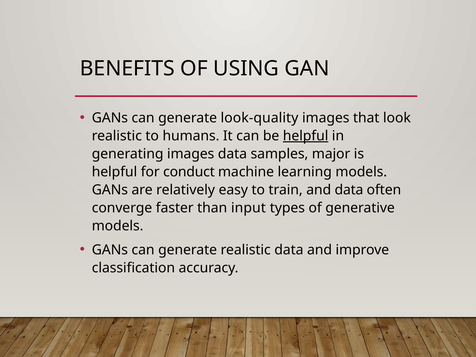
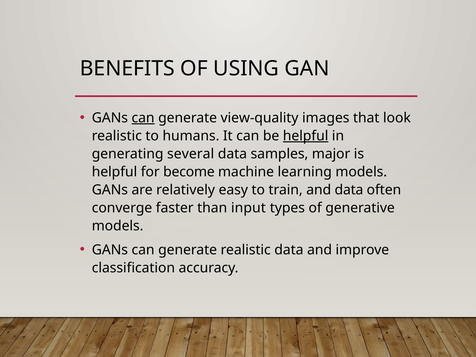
can underline: none -> present (143, 118)
look-quality: look-quality -> view-quality (260, 118)
generating images: images -> several (191, 154)
conduct: conduct -> become (189, 172)
